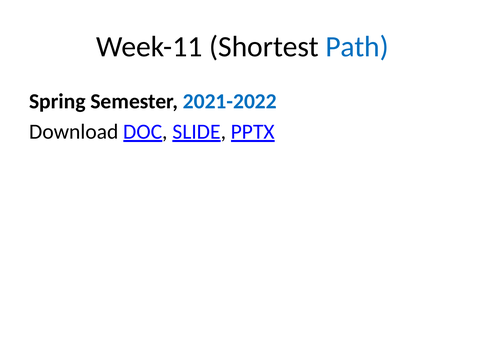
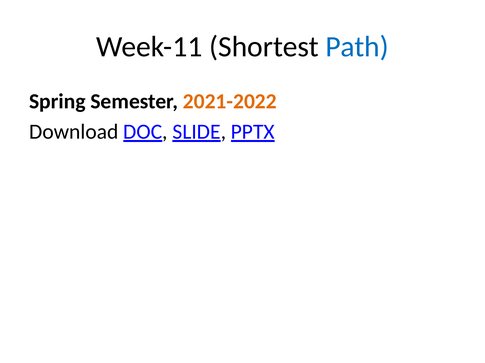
2021-2022 colour: blue -> orange (230, 102)
